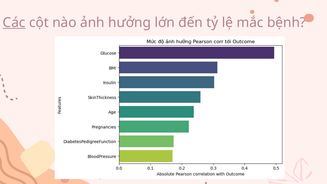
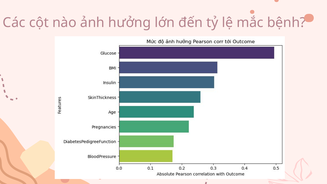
Các underline: present -> none (14, 23)
